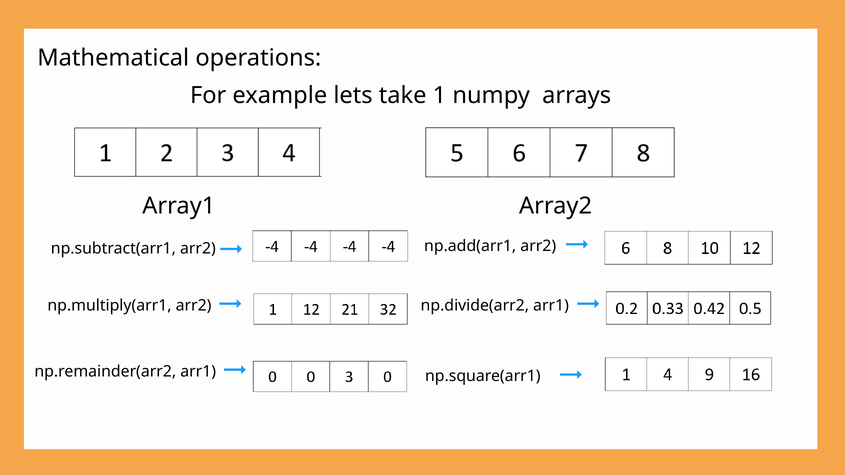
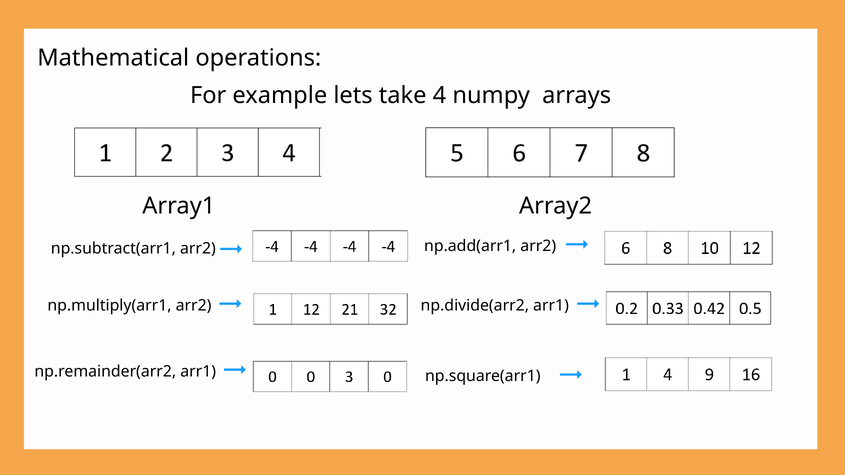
1: 1 -> 4 (439, 96)
